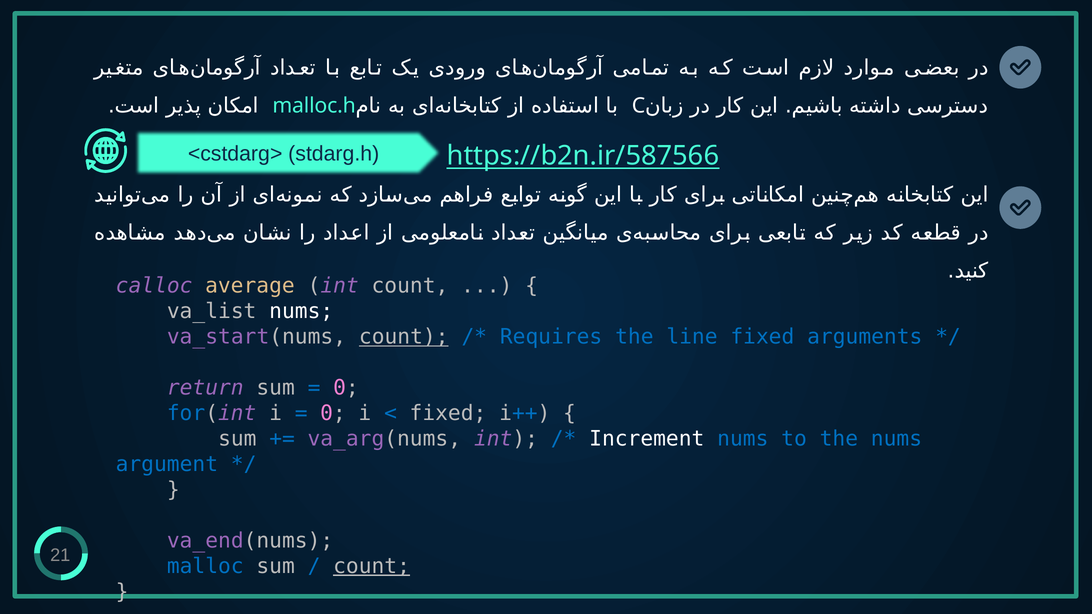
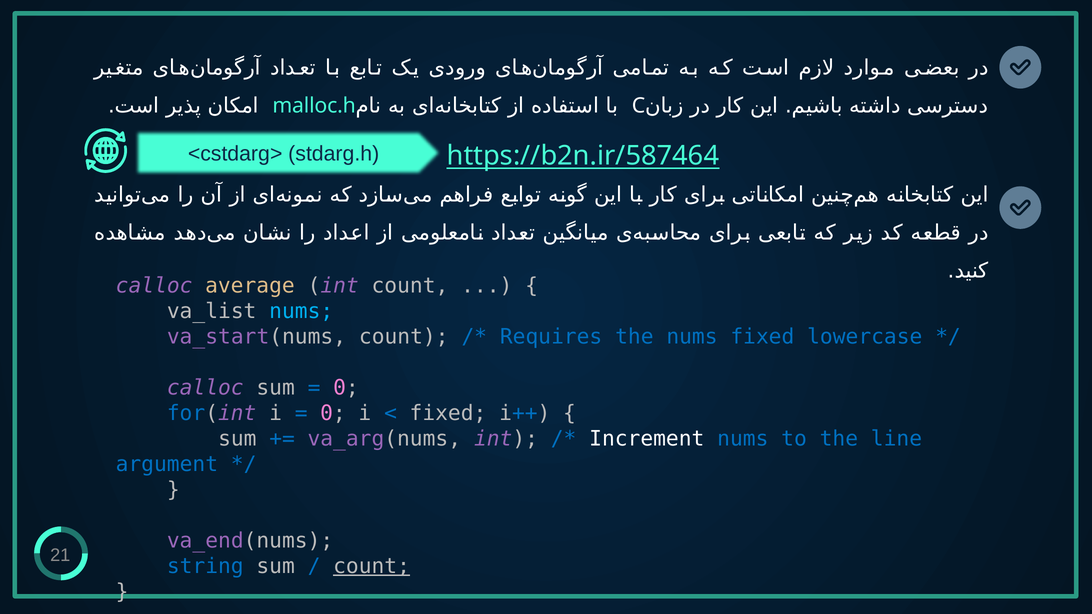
https://b2n.ir/587566: https://b2n.ir/587566 -> https://b2n.ir/587464 (583, 156)
nums colour: white -> light blue (301, 311)
count underline: present -> none (404, 337)
the line: line -> nums (692, 337)
arguments: arguments -> lowercase (865, 337)
return: return -> calloc (205, 388)
the nums: nums -> line (896, 439)
malloc: malloc -> string (205, 566)
